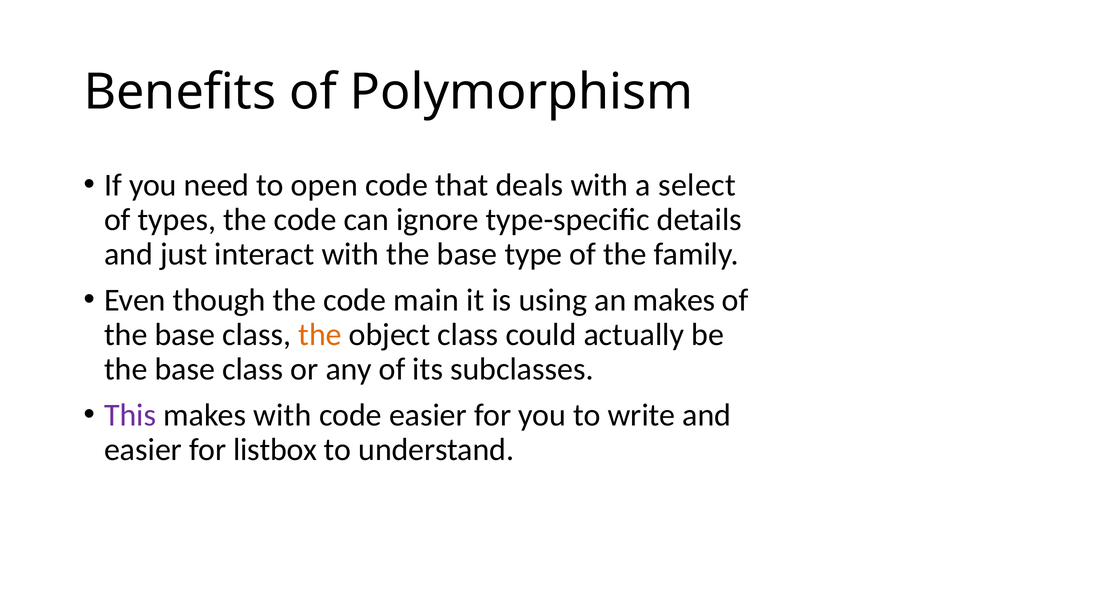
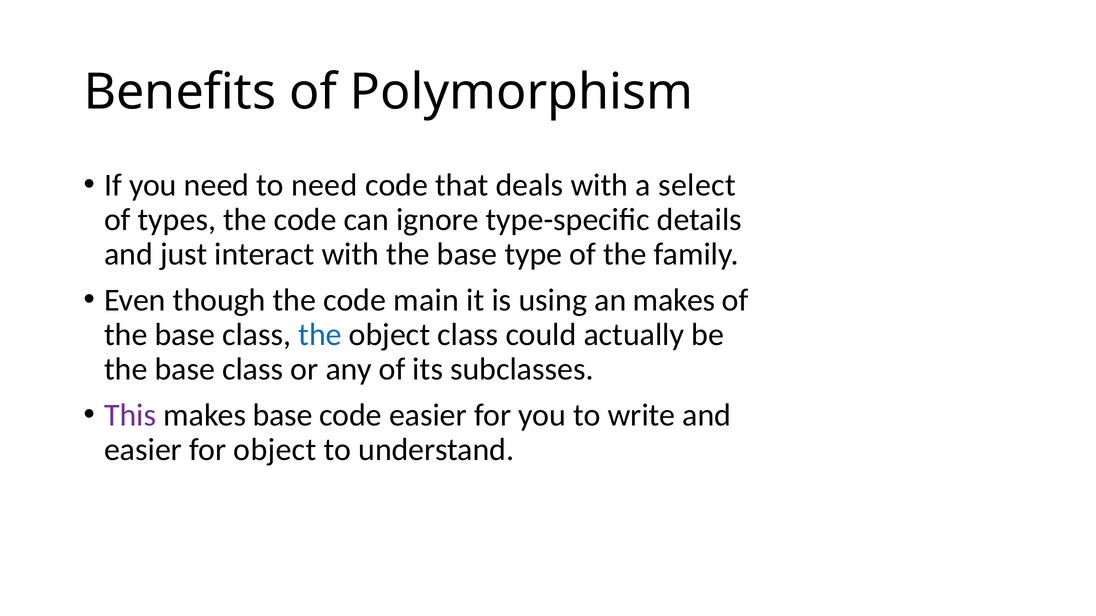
to open: open -> need (324, 185)
the colour: orange -> blue (320, 335)
makes with: with -> base (283, 415)
for listbox: listbox -> object (275, 450)
